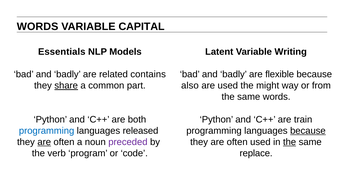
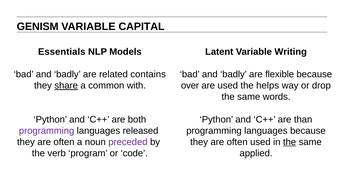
WORDS: WORDS -> GENISM (38, 27)
part: part -> with (136, 86)
also: also -> over (190, 86)
might: might -> helps (268, 86)
from: from -> drop (321, 86)
train: train -> than (303, 120)
programming colour: blue -> purple (47, 131)
because underline: present -> none (308, 131)
are underline: present -> none (44, 142)
replace: replace -> applied (256, 153)
